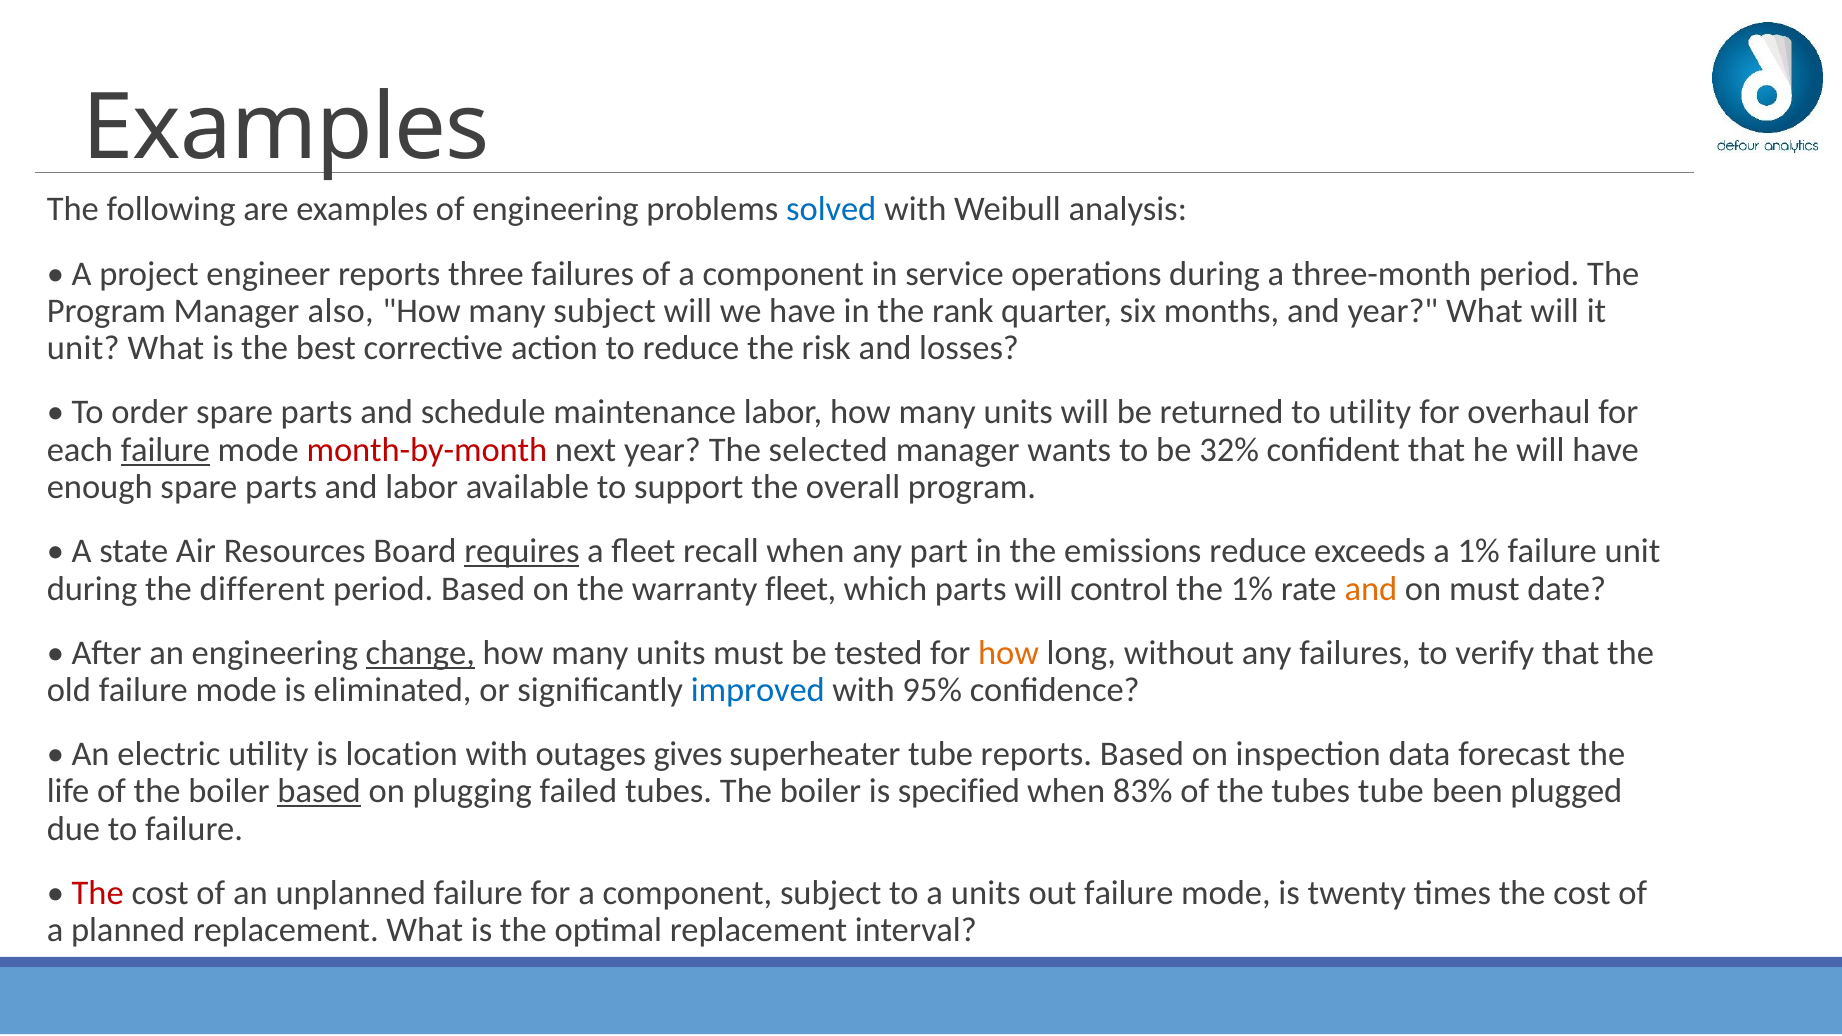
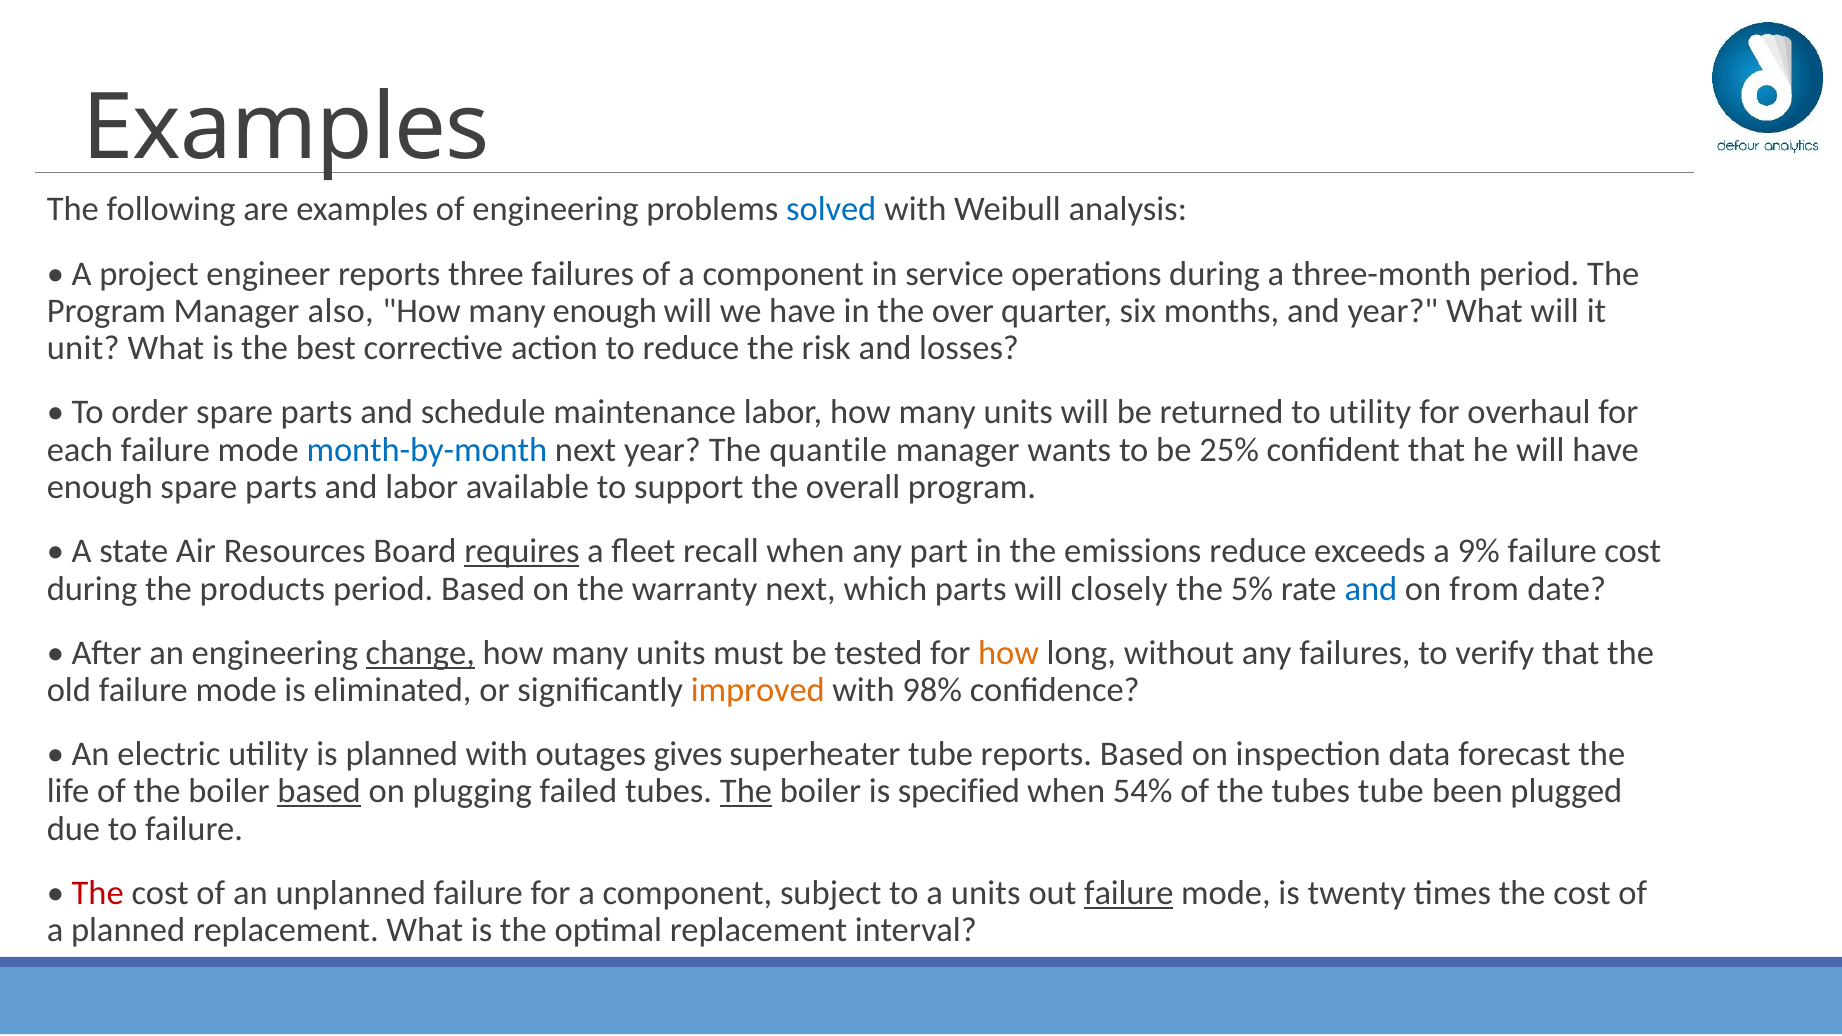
many subject: subject -> enough (605, 311)
rank: rank -> over (963, 311)
failure underline: present -> none (166, 450)
month-by-month colour: red -> blue (427, 450)
selected: selected -> quantile (828, 450)
32%: 32% -> 25% (1229, 450)
a 1%: 1% -> 9% (1479, 551)
failure unit: unit -> cost (1633, 551)
different: different -> products (262, 589)
warranty fleet: fleet -> next (801, 589)
control: control -> closely (1119, 589)
the 1%: 1% -> 5% (1252, 589)
and colour: orange -> blue (1371, 589)
on must: must -> from (1484, 589)
improved colour: blue -> orange (758, 690)
95%: 95% -> 98% (932, 690)
is location: location -> planned (402, 754)
The underline: none -> present (746, 792)
83%: 83% -> 54% (1143, 792)
failure underline: none -> present (1129, 893)
